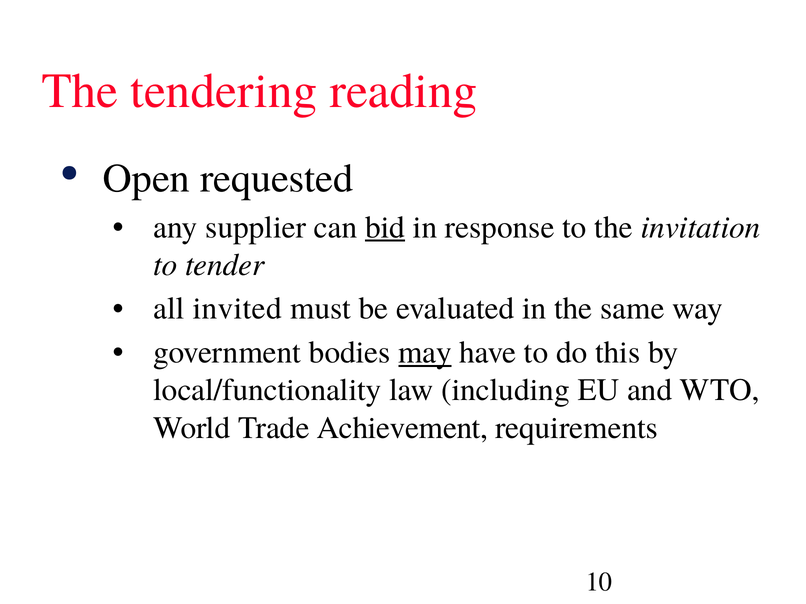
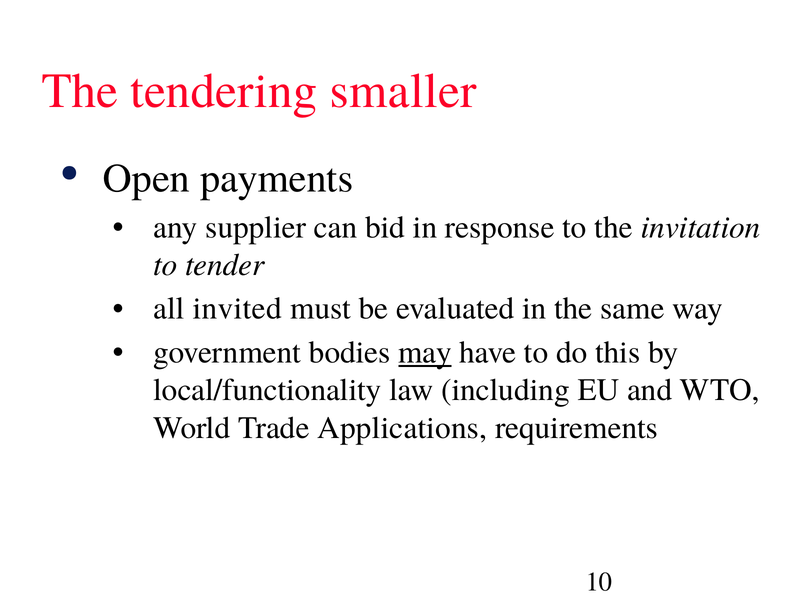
reading: reading -> smaller (403, 91)
requested: requested -> payments (277, 179)
bid underline: present -> none (385, 227)
Achievement: Achievement -> Applications (402, 428)
